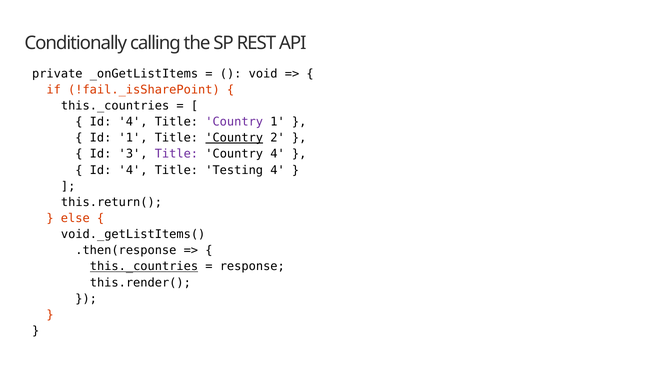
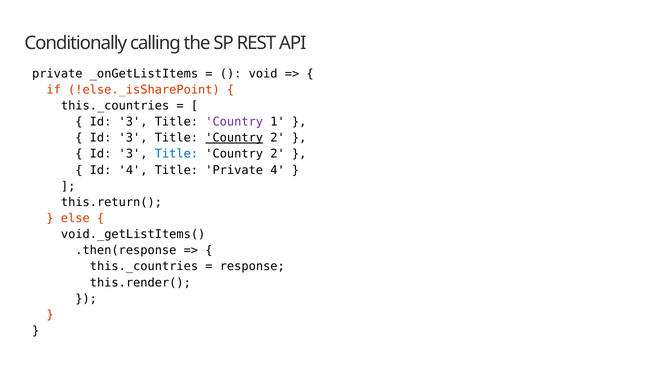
!fail._isSharePoint: !fail._isSharePoint -> !else._isSharePoint (144, 90)
4: 4 -> 3 (133, 122)
1: 1 -> 3 (133, 138)
Title colour: purple -> blue (176, 154)
4: 4 -> 2 (278, 154)
Title Testing: Testing -> Private (234, 170)
this._countries underline: present -> none (144, 267)
